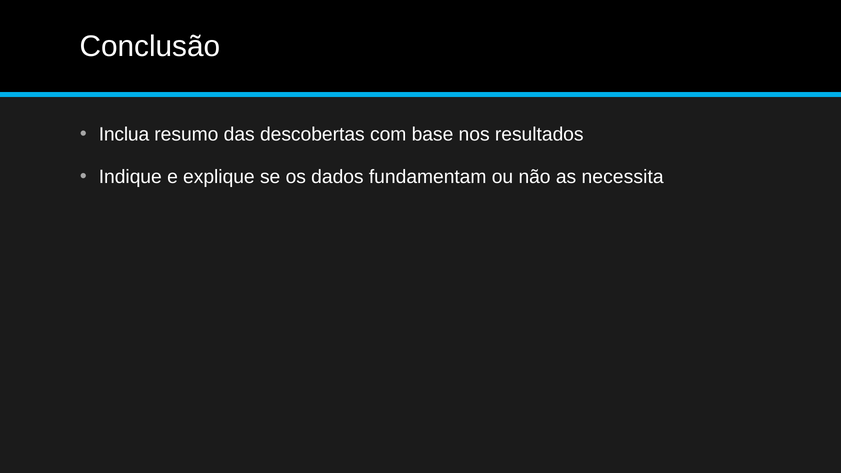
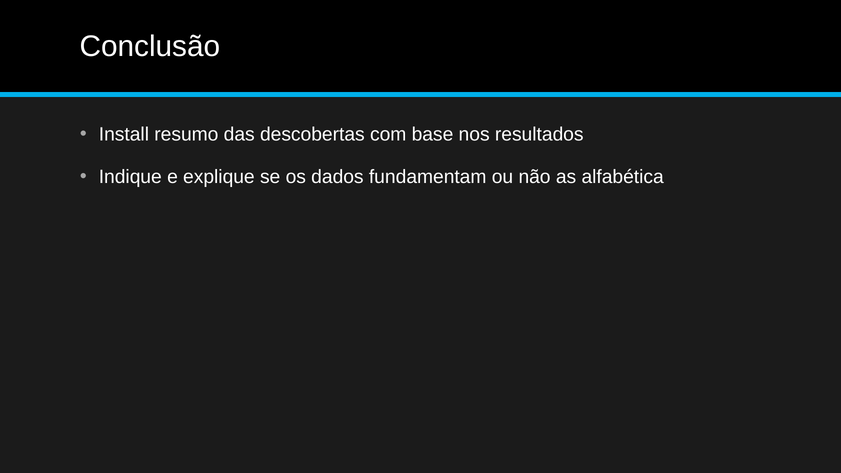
Inclua: Inclua -> Install (124, 134)
necessita: necessita -> alfabética (623, 177)
